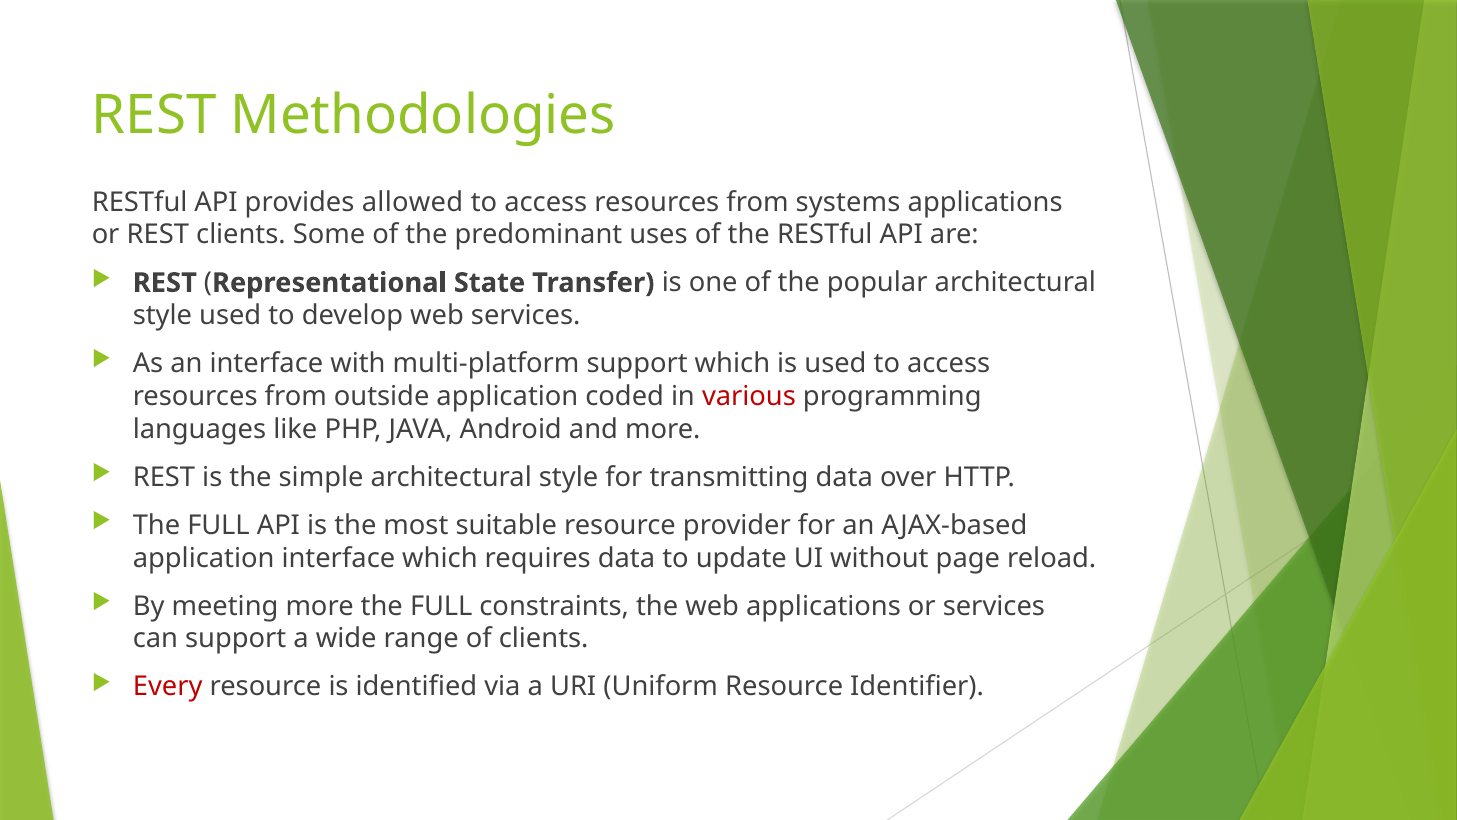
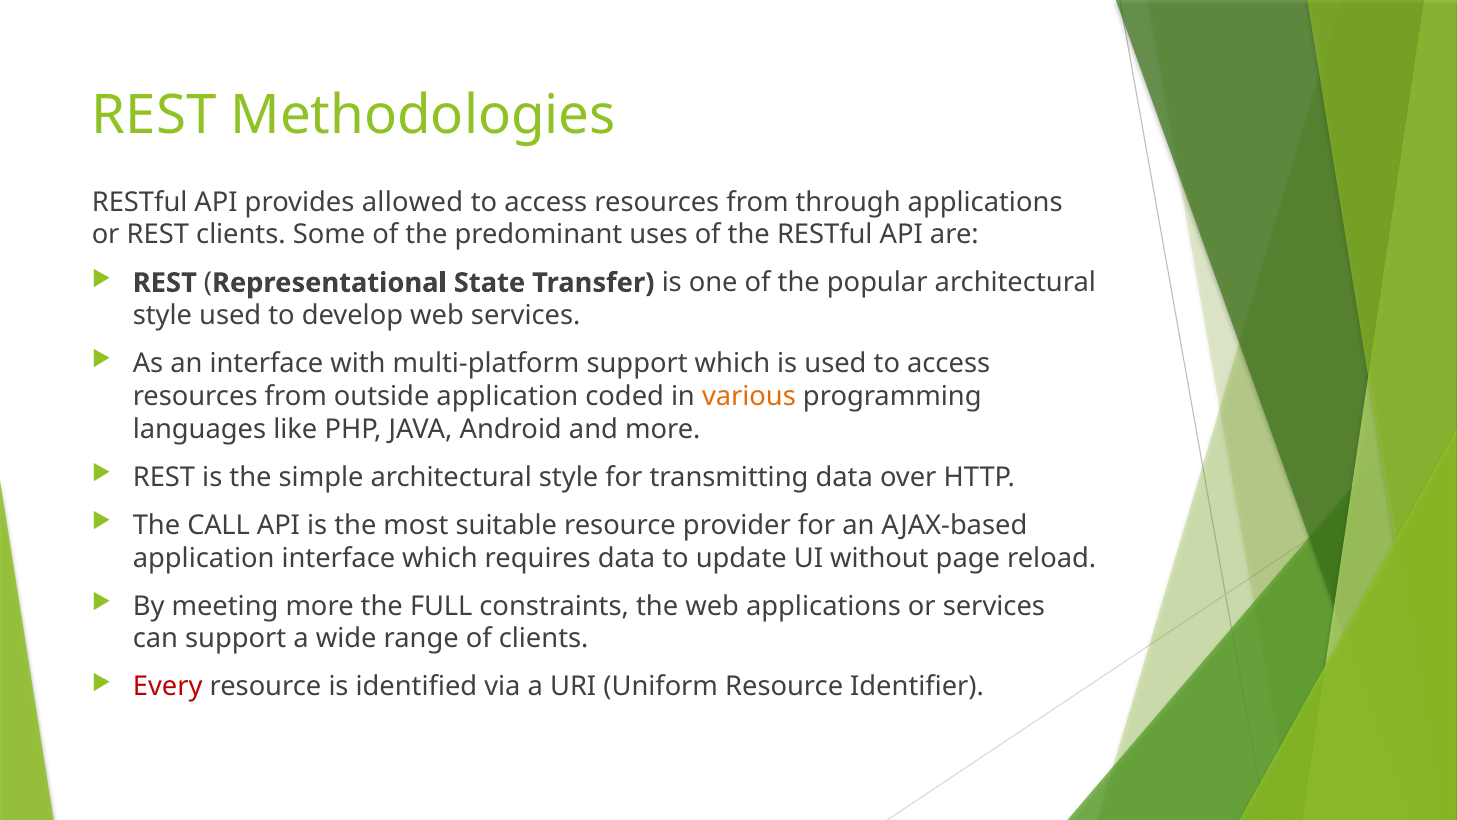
systems: systems -> through (848, 202)
various colour: red -> orange (749, 396)
FULL: FULL -> CALL (219, 525)
